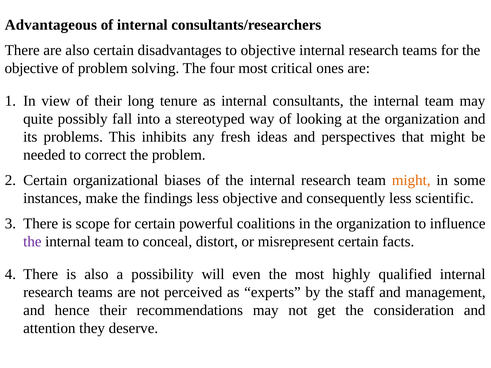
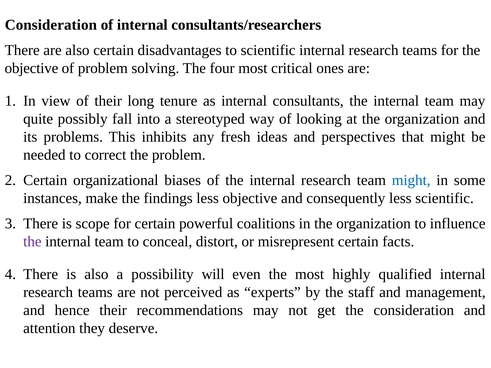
Advantageous: Advantageous -> Consideration (51, 25)
to objective: objective -> scientific (268, 50)
might colour: orange -> blue (411, 180)
